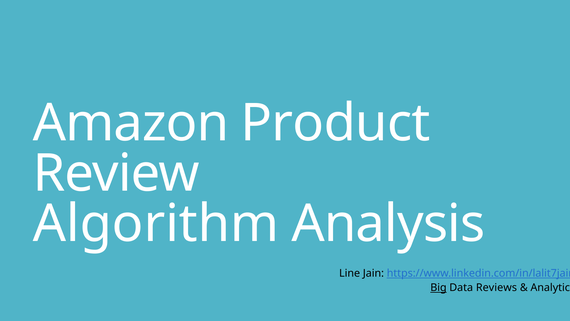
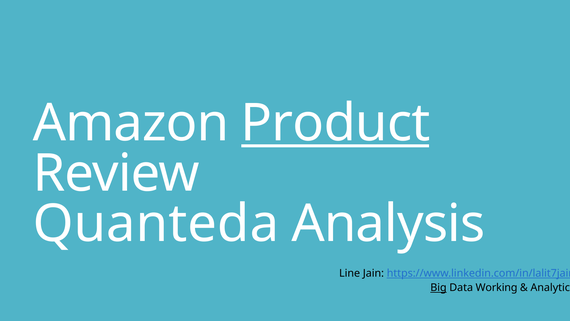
Product underline: none -> present (335, 123)
Algorithm: Algorithm -> Quanteda (156, 224)
Reviews: Reviews -> Working (497, 287)
